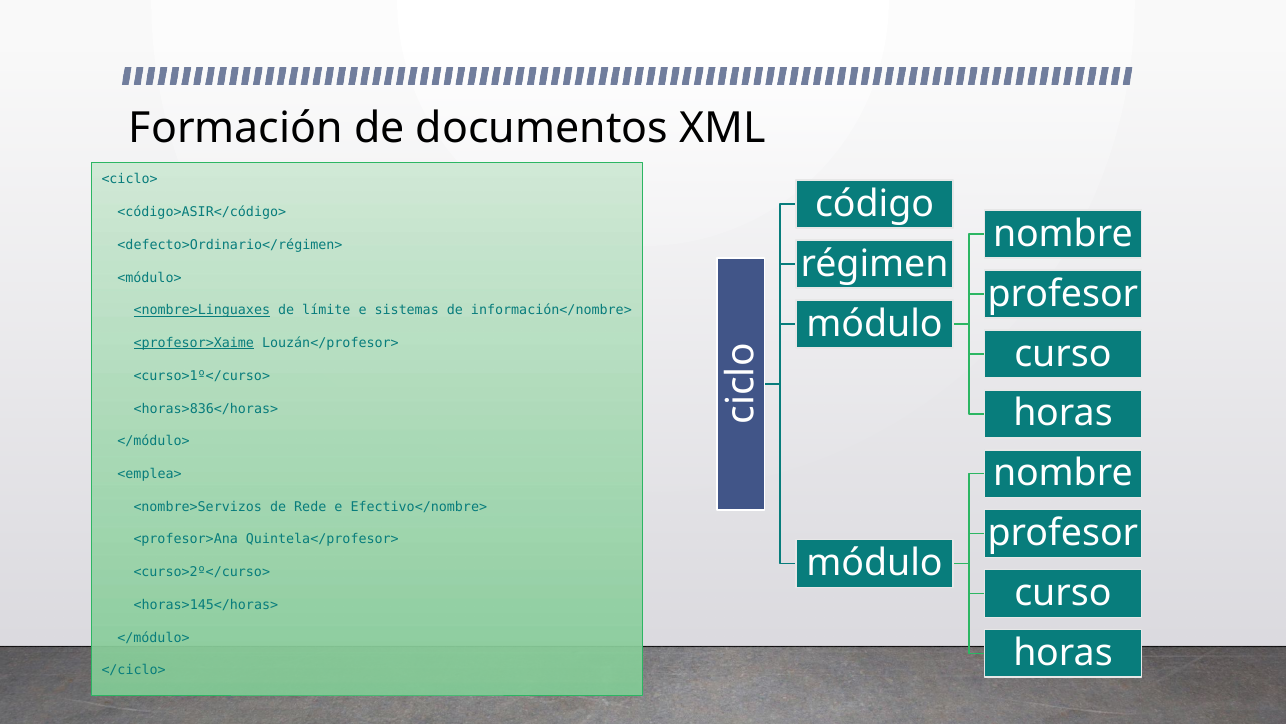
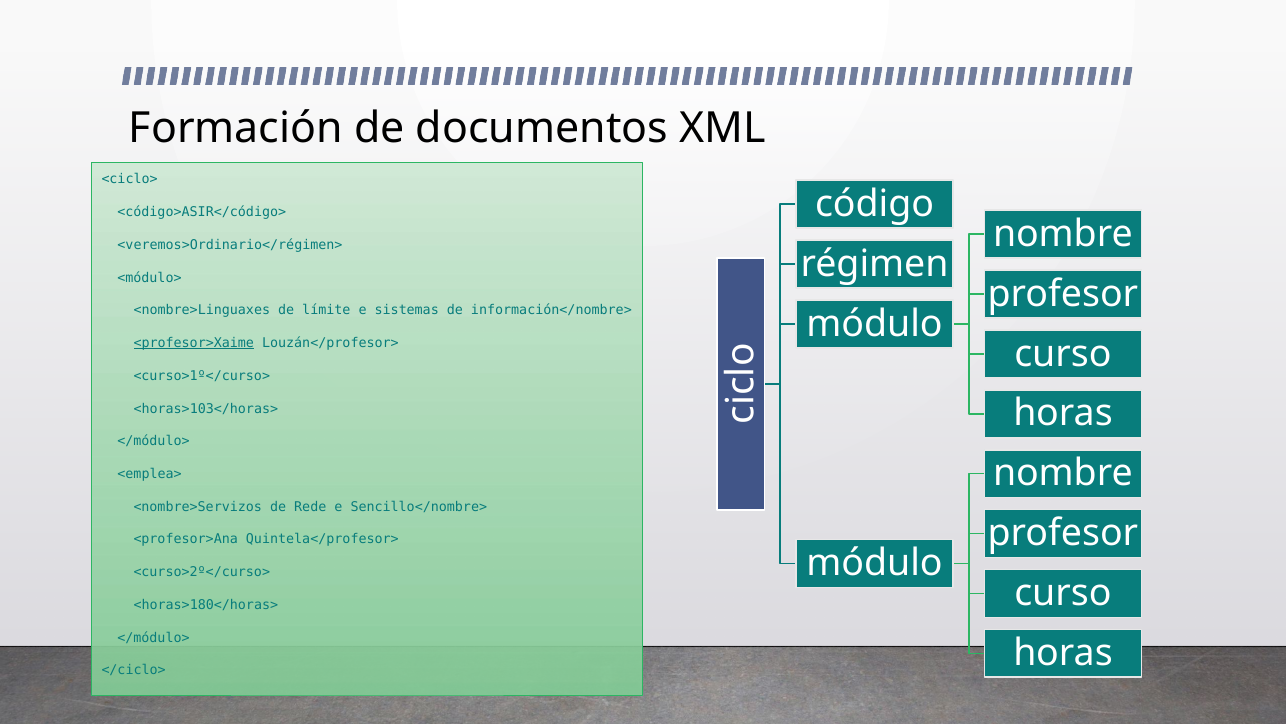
<defecto>Ordinario</régimen>: <defecto>Ordinario</régimen> -> <veremos>Ordinario</régimen> (230, 245)
<nombre>Linguaxes underline: present -> none (202, 310)
<horas>836</horas>: <horas>836</horas> -> <horas>103</horas> (206, 408)
Efectivo</nombre>: Efectivo</nombre> -> Sencillo</nombre> (419, 506)
<horas>145</horas>: <horas>145</horas> -> <horas>180</horas> (206, 604)
